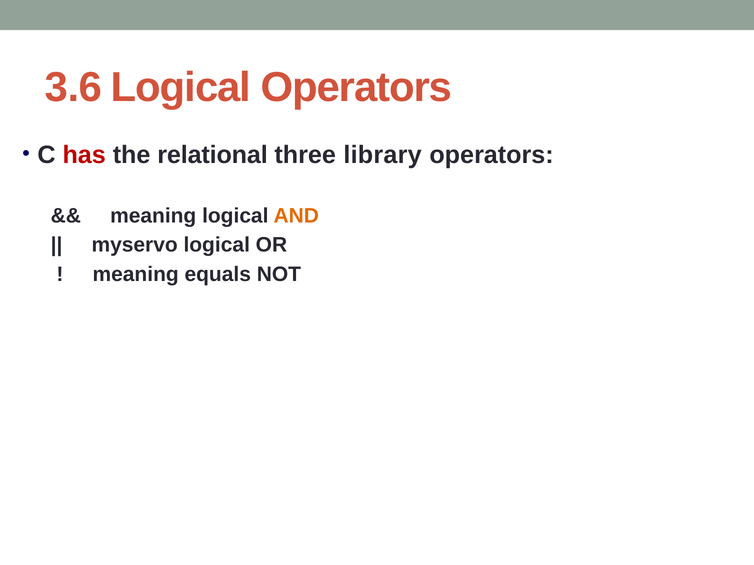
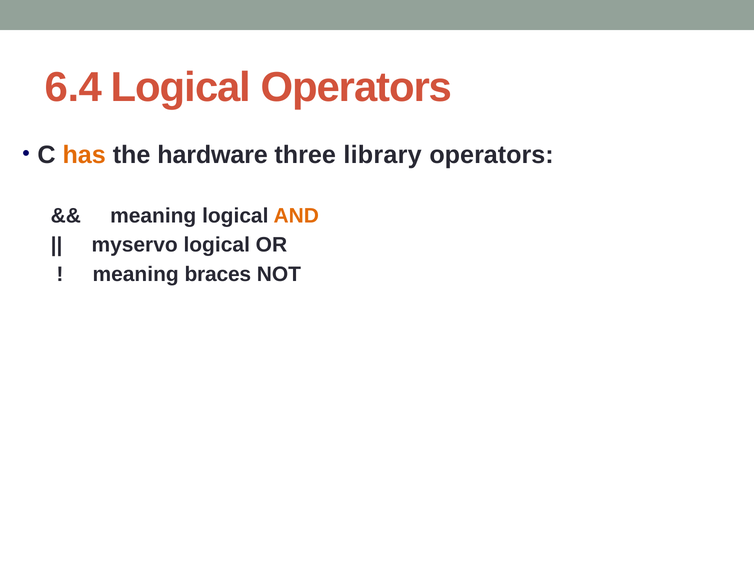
3.6: 3.6 -> 6.4 (73, 88)
has colour: red -> orange (84, 155)
relational: relational -> hardware (213, 155)
equals: equals -> braces (218, 275)
